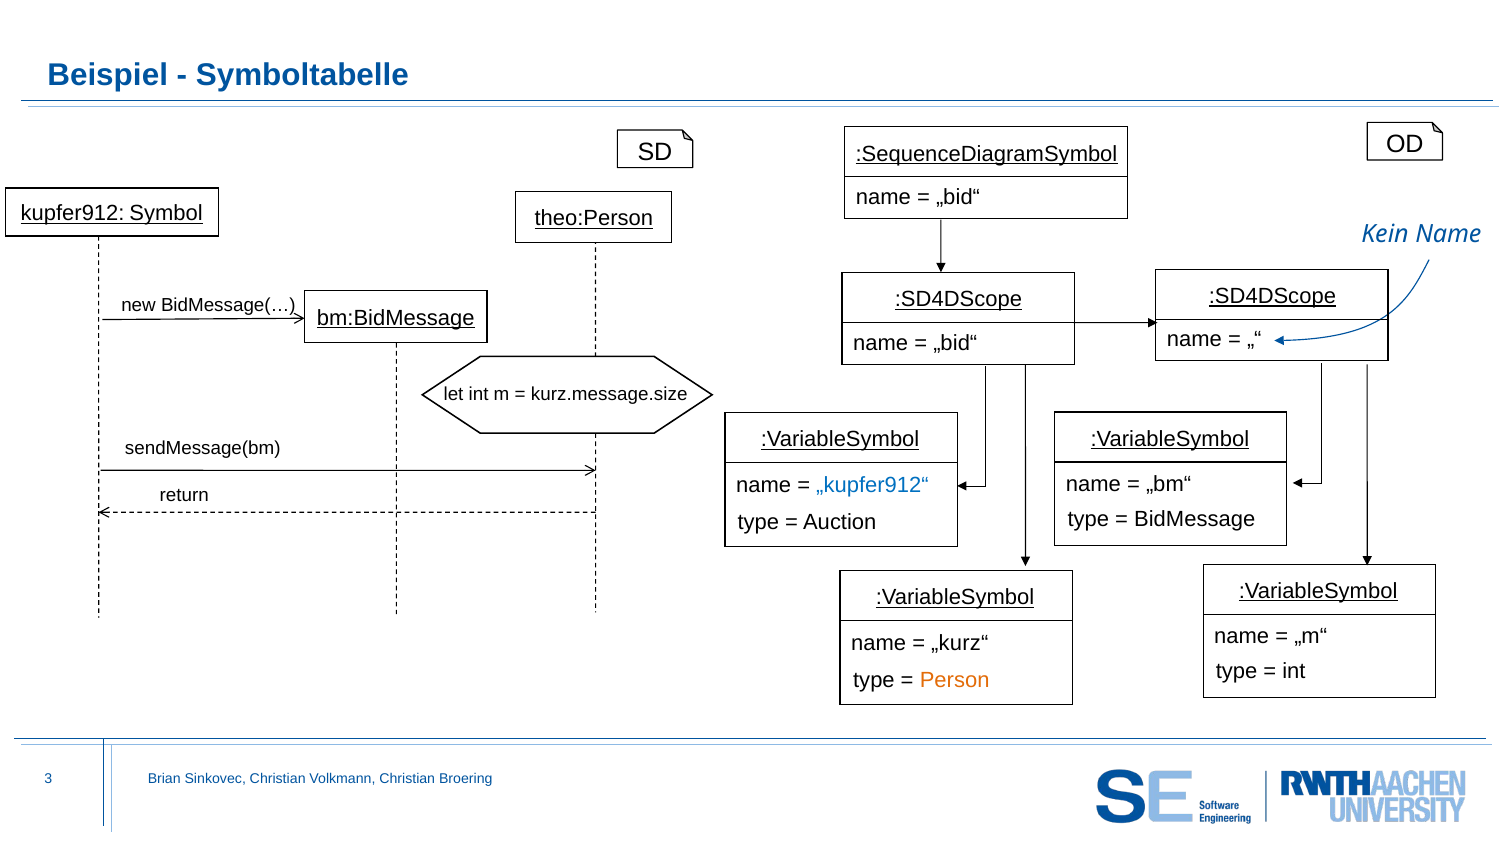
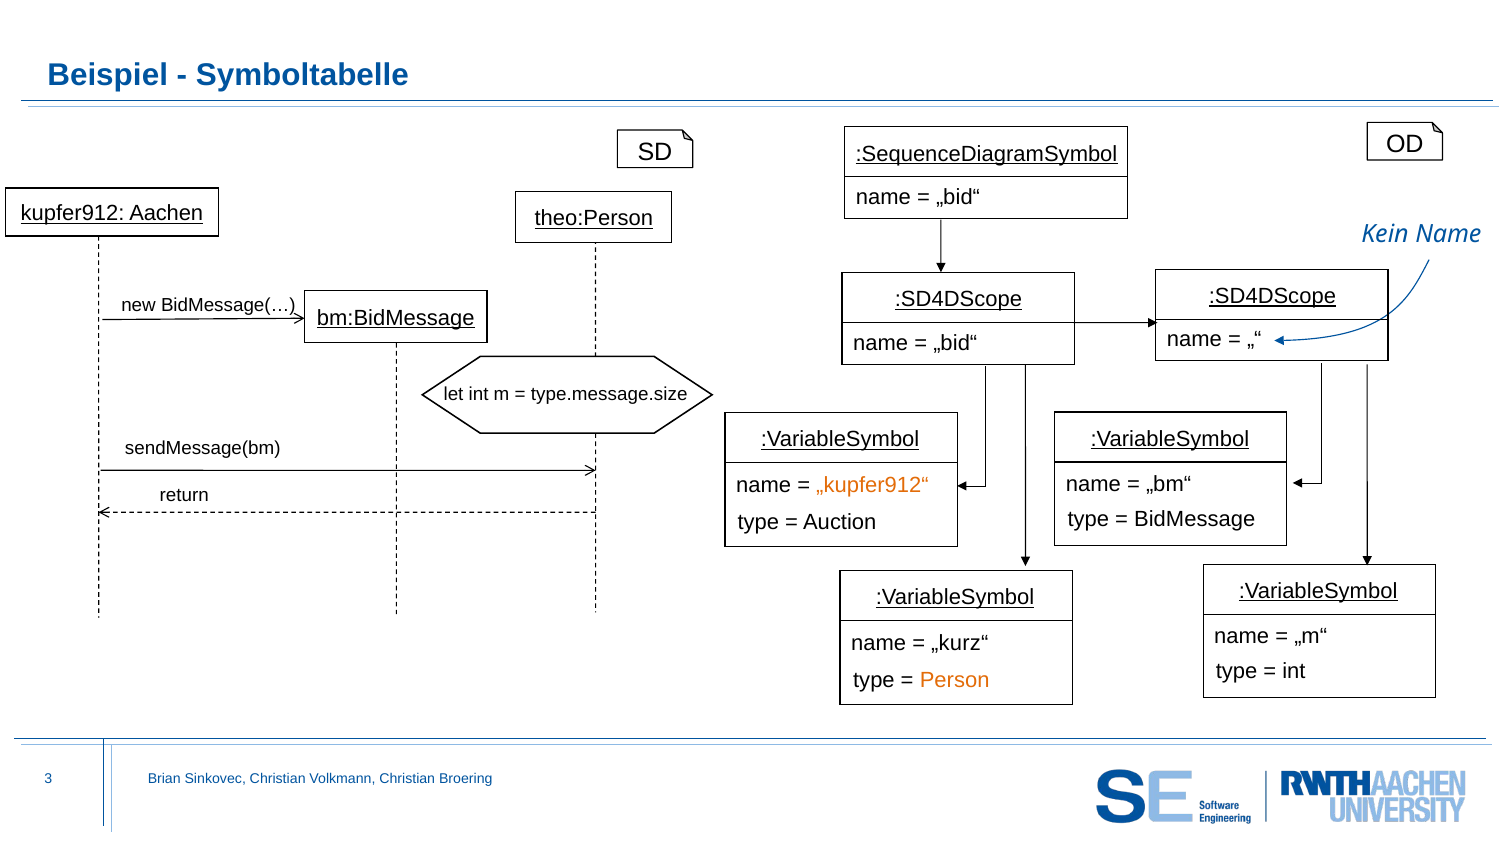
Symbol: Symbol -> Aachen (166, 214)
kurz.message.size: kurz.message.size -> type.message.size (609, 395)
„kupfer912“ colour: blue -> orange (872, 485)
